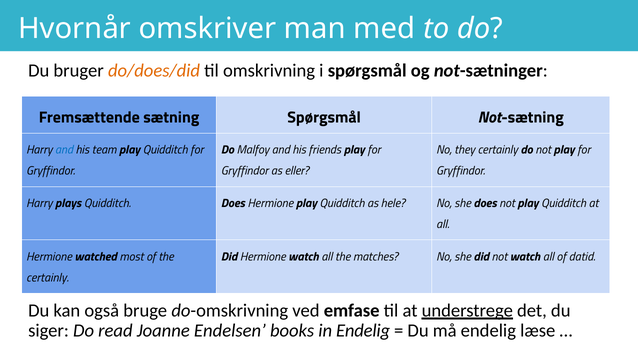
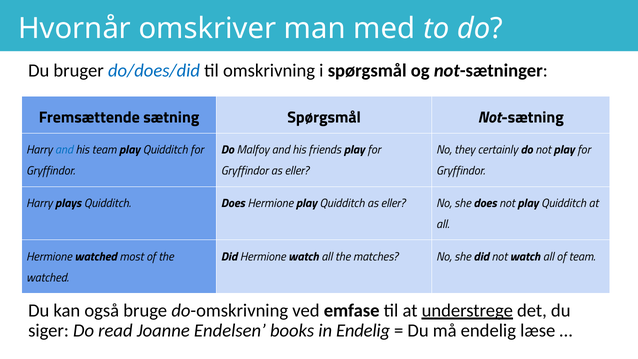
do/does/did colour: orange -> blue (154, 70)
Quidditch as hele: hele -> eller (393, 203)
of datid: datid -> team (582, 257)
certainly: certainly -> watched (47, 277)
